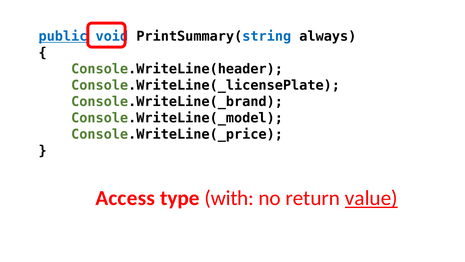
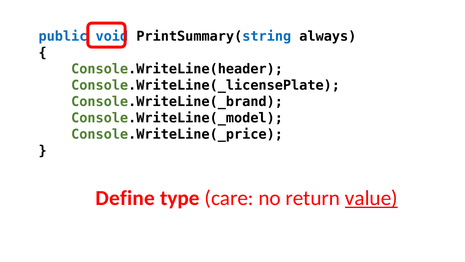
public underline: present -> none (63, 36)
Access: Access -> Define (125, 198)
with: with -> care (229, 198)
